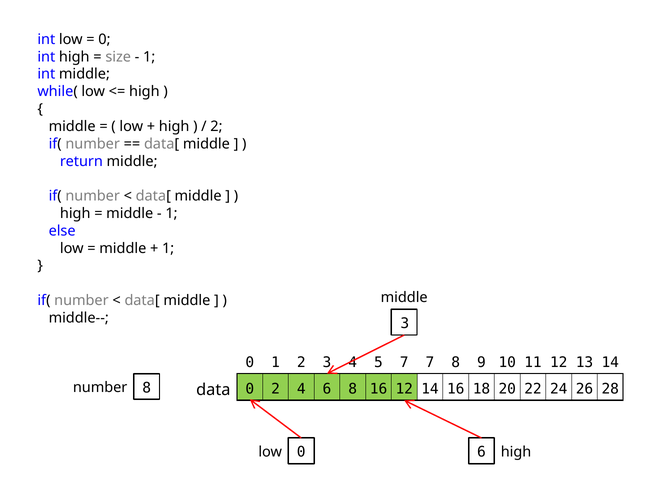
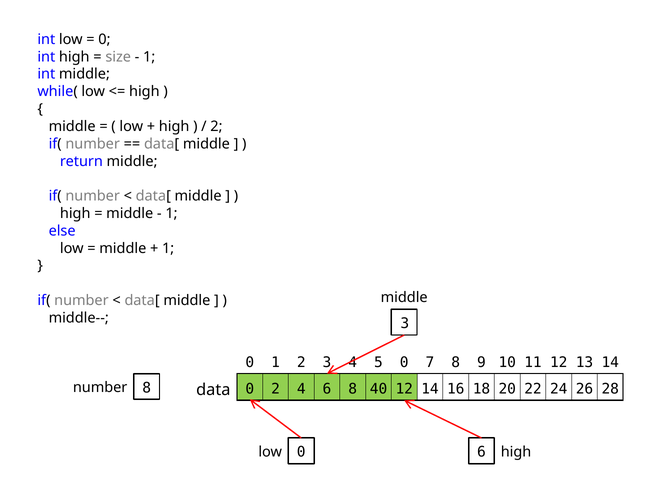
5 7: 7 -> 0 (404, 363)
8 16: 16 -> 40 (379, 389)
